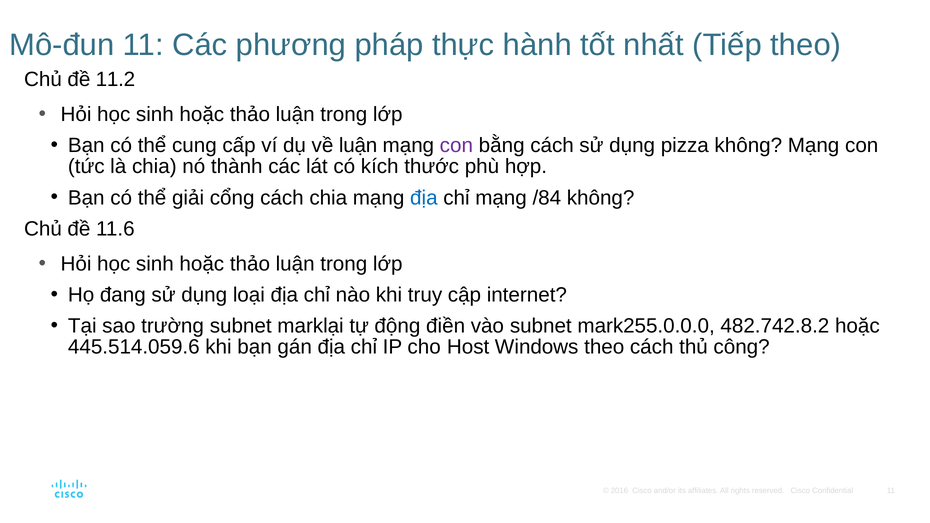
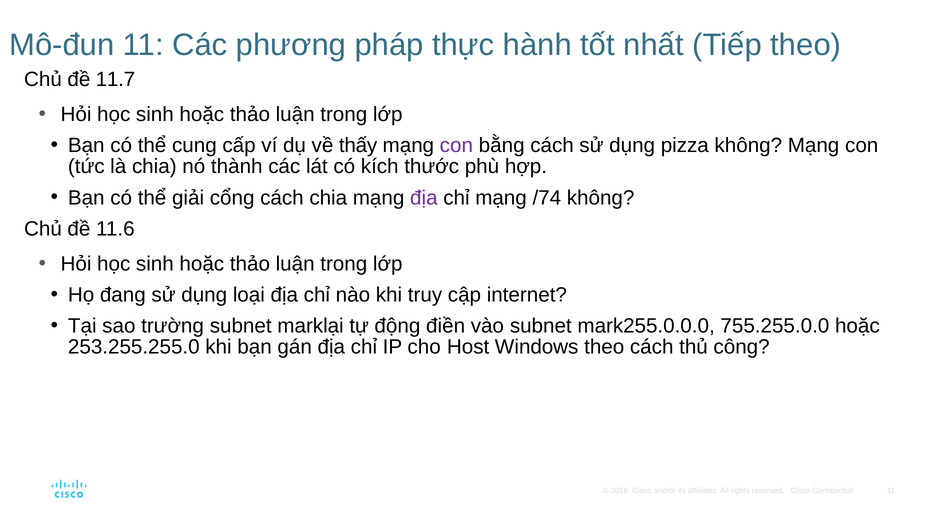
11.2: 11.2 -> 11.7 (115, 80)
về luận: luận -> thấy (358, 146)
địa colour: blue -> purple (424, 198)
/84: /84 -> /74 (547, 198)
482.742.8.2: 482.742.8.2 -> 755.255.0.0 (775, 326)
445.514.059.6: 445.514.059.6 -> 253.255.255.0 (134, 347)
